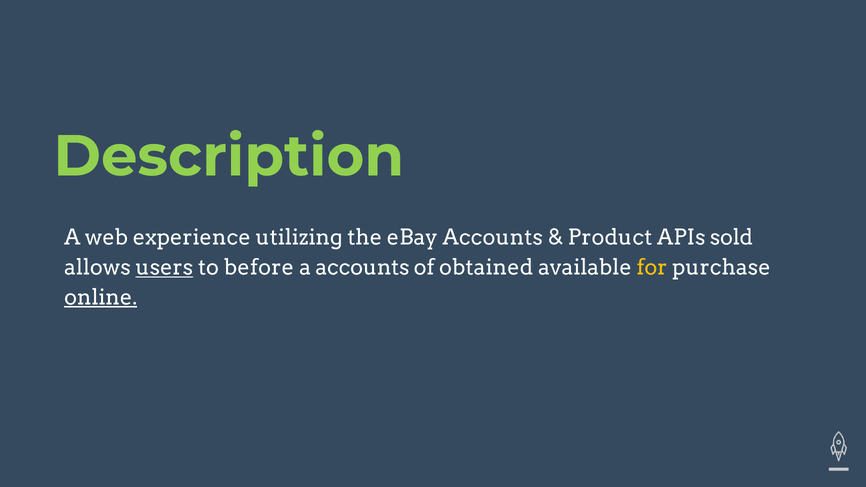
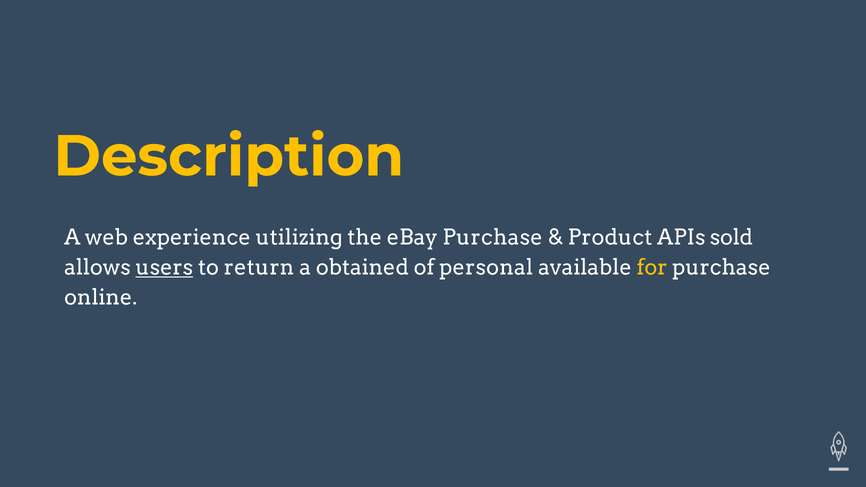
Description colour: light green -> yellow (229, 156)
eBay Accounts: Accounts -> Purchase (493, 238)
before: before -> return (259, 268)
a accounts: accounts -> obtained (362, 268)
obtained: obtained -> personal (486, 268)
online underline: present -> none (101, 298)
